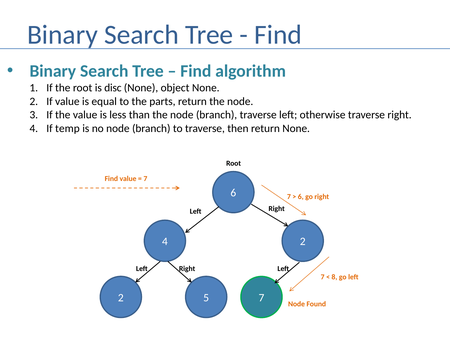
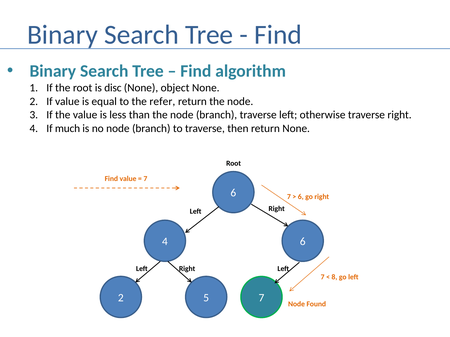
parts: parts -> refer (162, 102)
temp: temp -> much (68, 129)
4 2: 2 -> 6 (303, 242)
